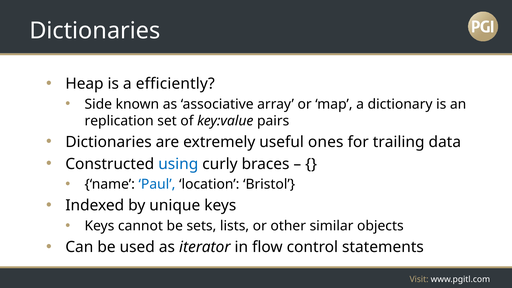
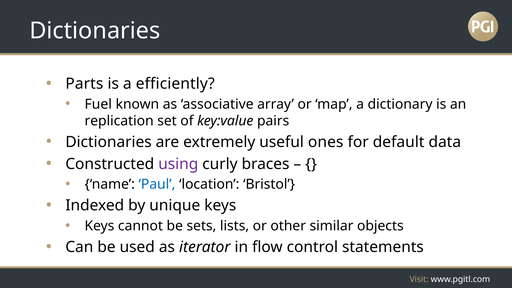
Heap: Heap -> Parts (84, 84)
Side: Side -> Fuel (98, 104)
trailing: trailing -> default (399, 142)
using colour: blue -> purple (178, 164)
